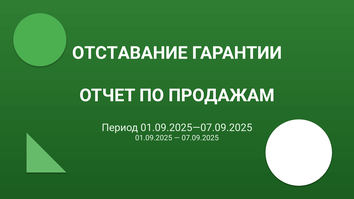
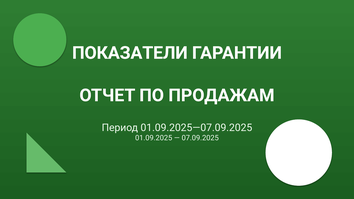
ОТСТАВАНИЕ: ОТСТАВАНИЕ -> ПОКАЗАТЕЛИ (130, 53)
